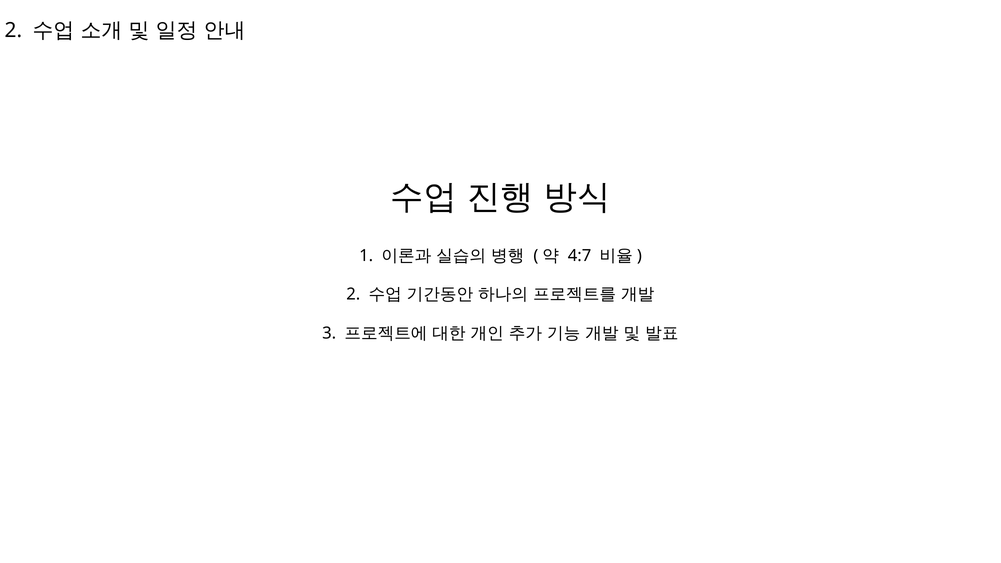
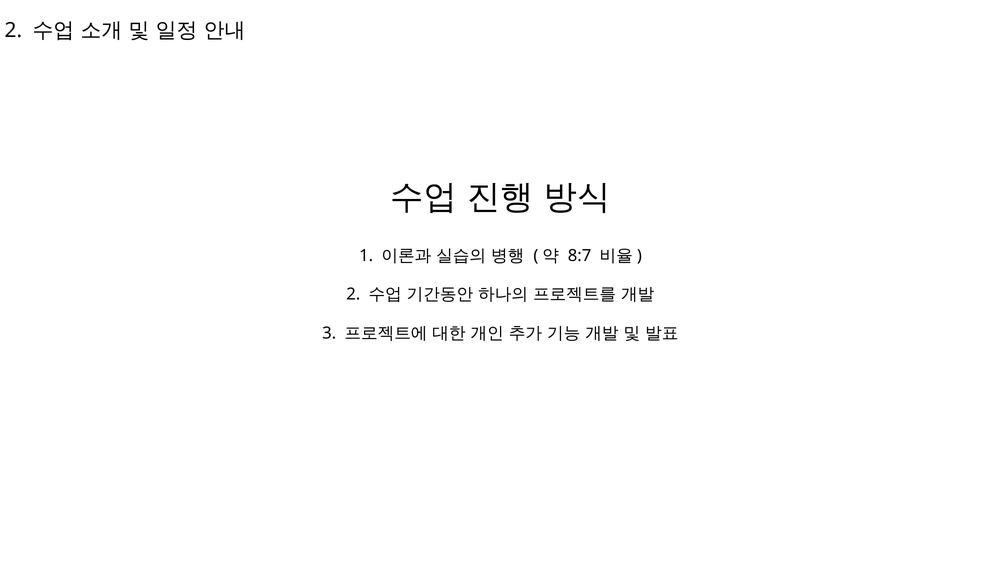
4:7: 4:7 -> 8:7 (580, 256)
